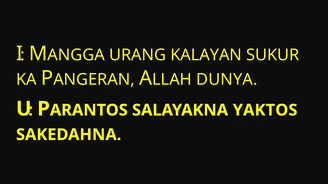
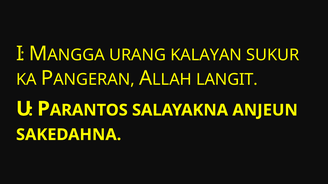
DUNYA: DUNYA -> LANGIT (227, 80)
YAKTOS: YAKTOS -> ANJEUN (265, 110)
